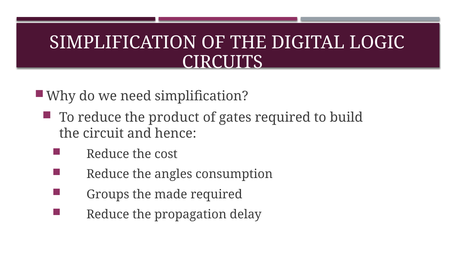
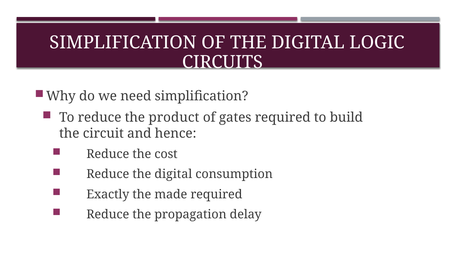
Reduce the angles: angles -> digital (173, 175)
Groups: Groups -> Exactly (108, 195)
